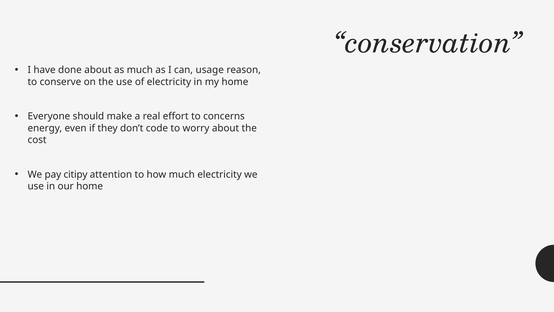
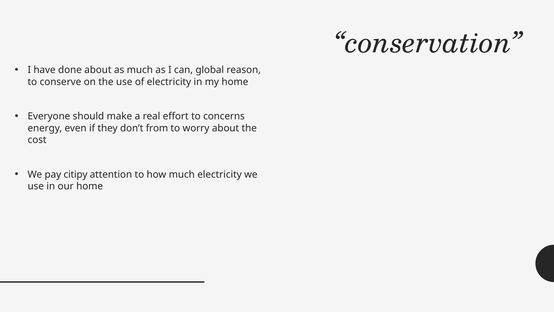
usage: usage -> global (210, 70)
code: code -> from (157, 128)
